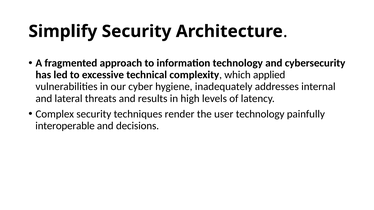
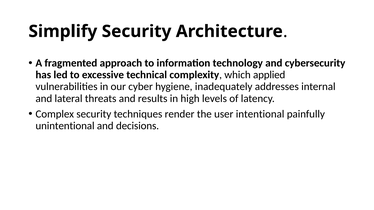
user technology: technology -> intentional (260, 114)
interoperable: interoperable -> unintentional (65, 126)
